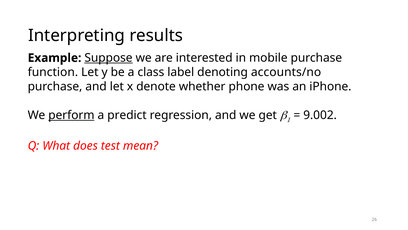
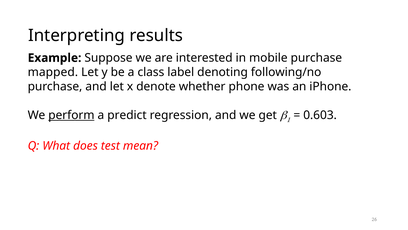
Suppose underline: present -> none (108, 58)
function: function -> mapped (53, 72)
accounts/no: accounts/no -> following/no (286, 72)
9.002: 9.002 -> 0.603 (320, 115)
